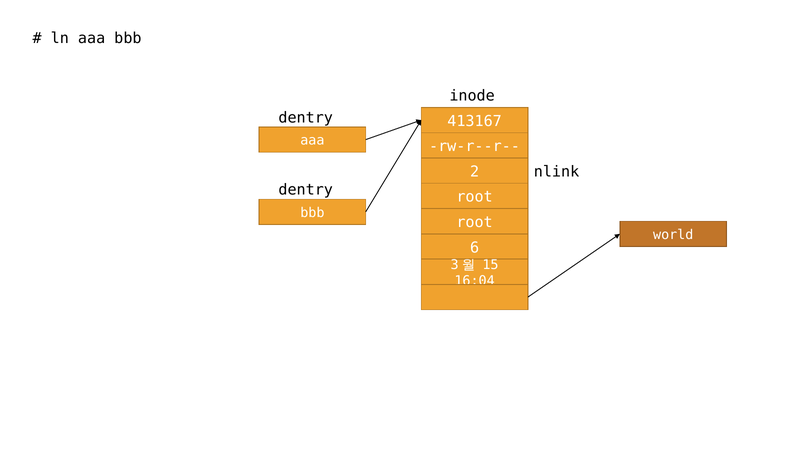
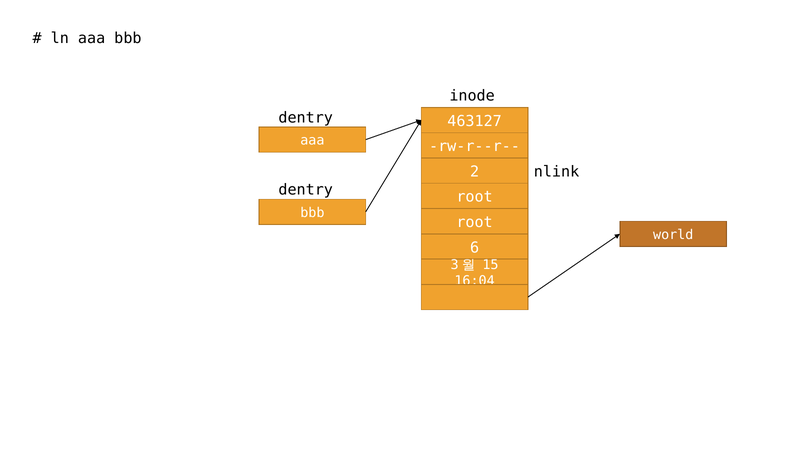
413167: 413167 -> 463127 (475, 121)
